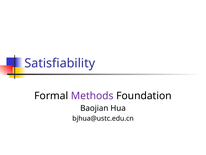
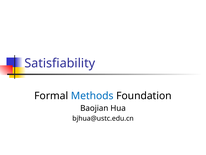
Methods colour: purple -> blue (92, 95)
